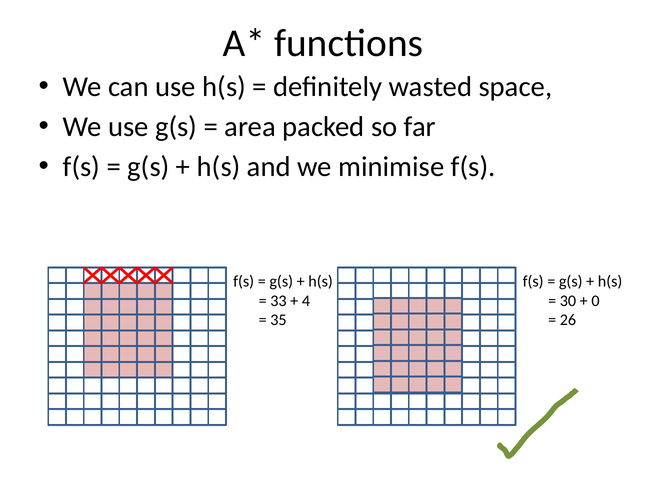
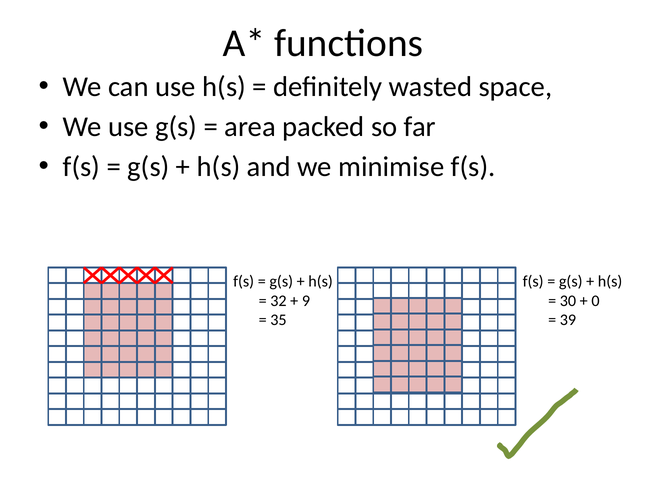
33: 33 -> 32 (278, 301)
4: 4 -> 9 (306, 301)
26: 26 -> 39 (568, 320)
